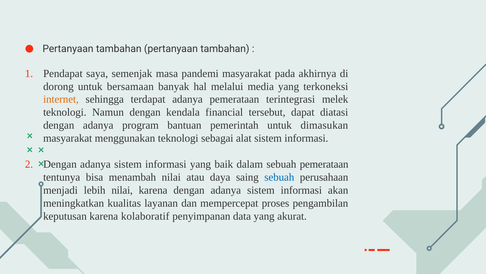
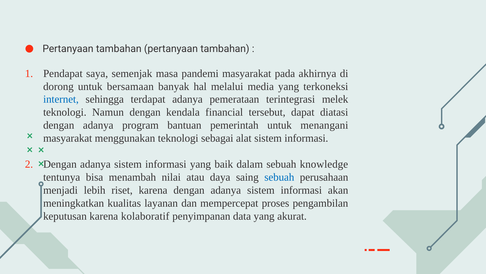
internet colour: orange -> blue (61, 99)
dimasukan: dimasukan -> menangani (324, 125)
sebuah pemerataan: pemerataan -> knowledge (324, 164)
lebih nilai: nilai -> riset (122, 190)
